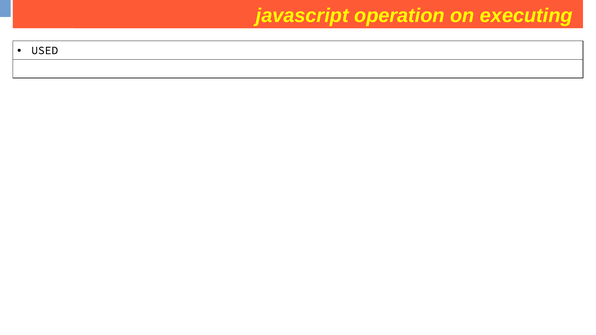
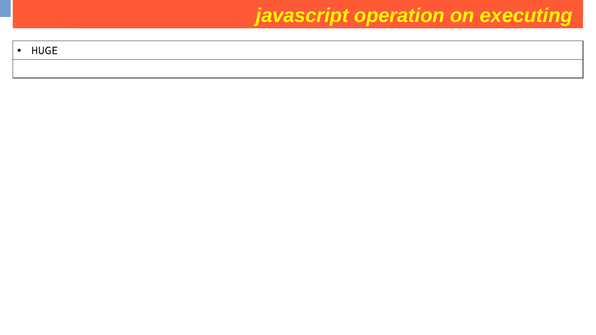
USED: USED -> HUGE (45, 50)
